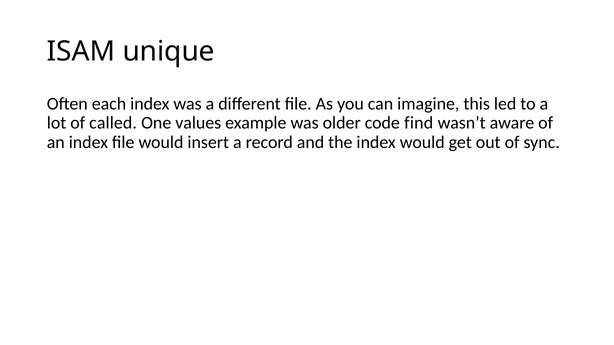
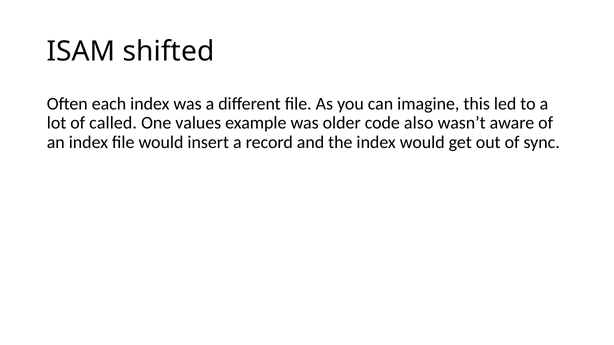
unique: unique -> shifted (169, 52)
find: find -> also (419, 123)
